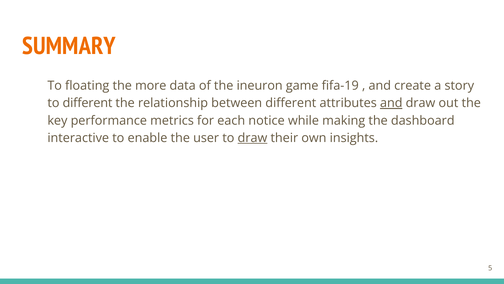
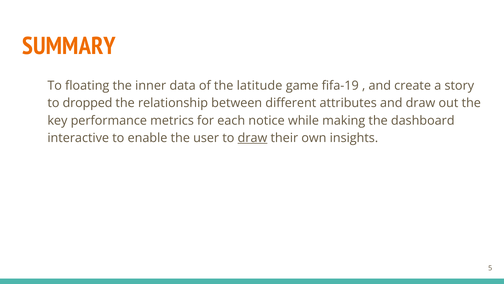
more: more -> inner (151, 86)
ineuron: ineuron -> latitude (260, 86)
to different: different -> dropped (88, 103)
and underline: present -> none (391, 103)
